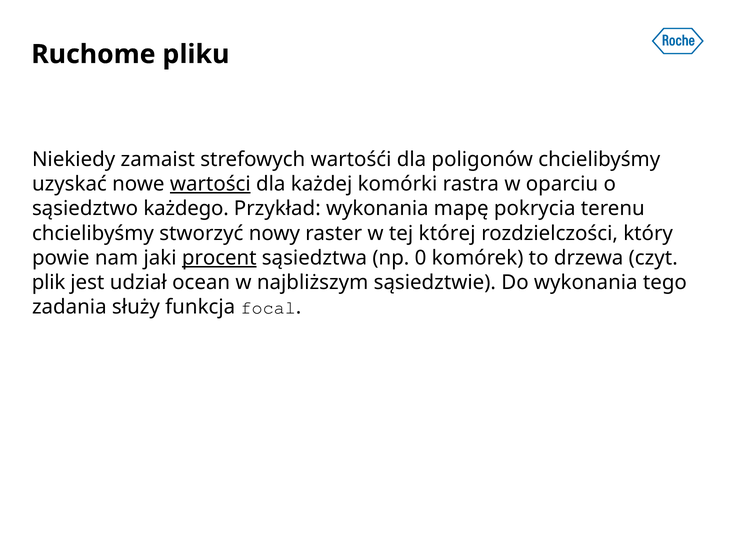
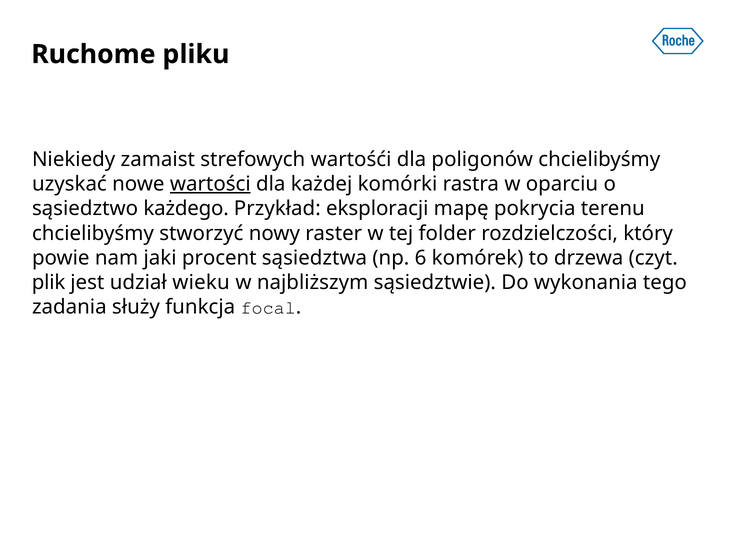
Przykład wykonania: wykonania -> eksploracji (377, 209)
której: której -> folder (447, 233)
procent underline: present -> none (219, 258)
0: 0 -> 6 (420, 258)
ocean: ocean -> wieku (201, 282)
